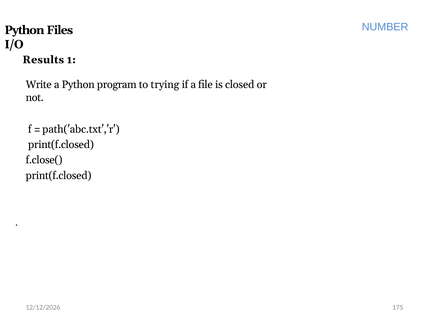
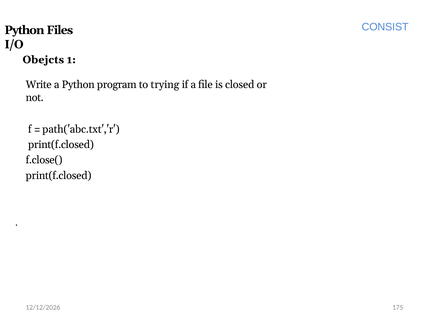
NUMBER: NUMBER -> CONSIST (385, 27)
Results: Results -> Obejcts (43, 60)
